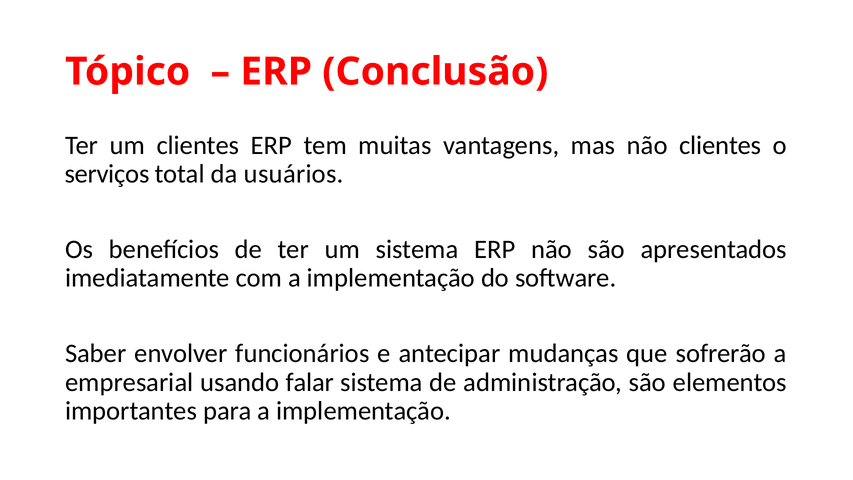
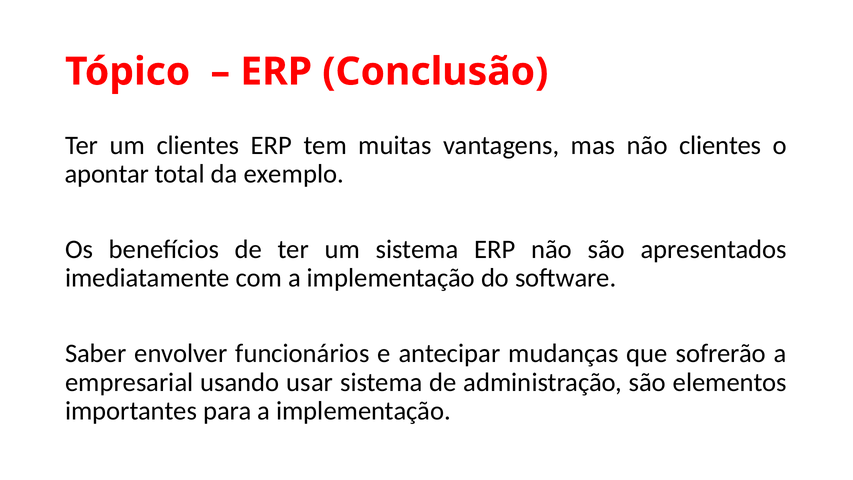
serviços: serviços -> apontar (107, 174)
usuários: usuários -> exemplo (294, 174)
falar: falar -> usar (310, 382)
